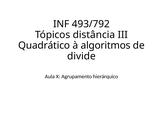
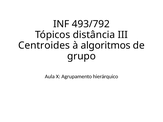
Quadrático: Quadrático -> Centroides (44, 46)
divide: divide -> grupo (81, 56)
